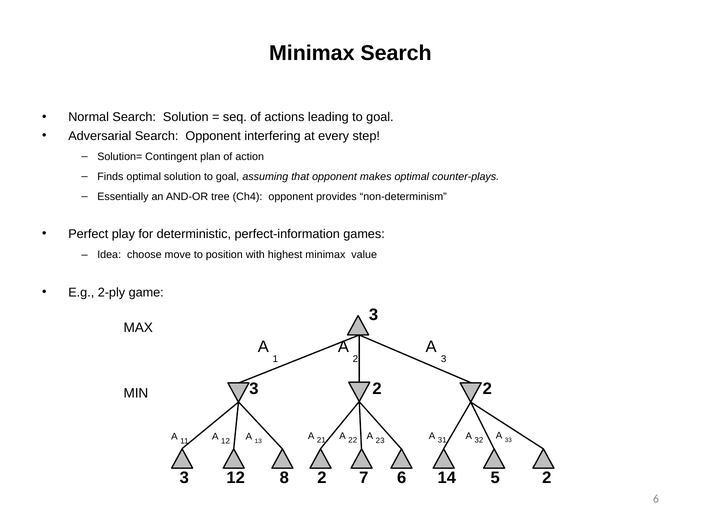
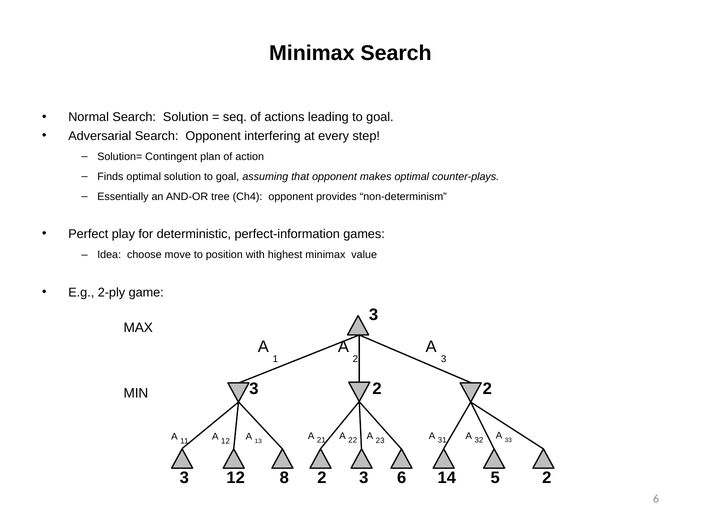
12 7: 7 -> 3 (364, 478)
